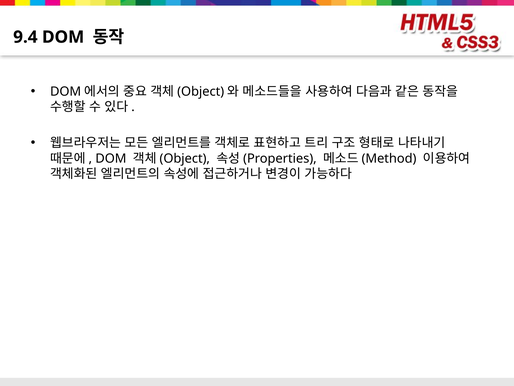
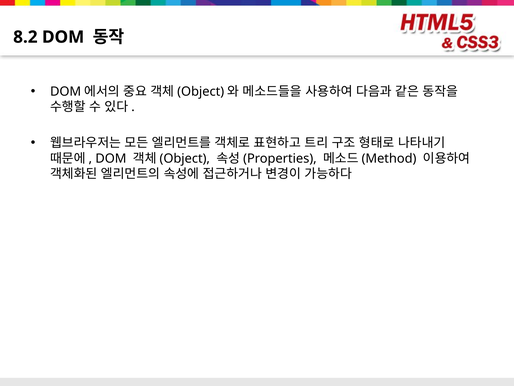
9.4: 9.4 -> 8.2 (25, 37)
